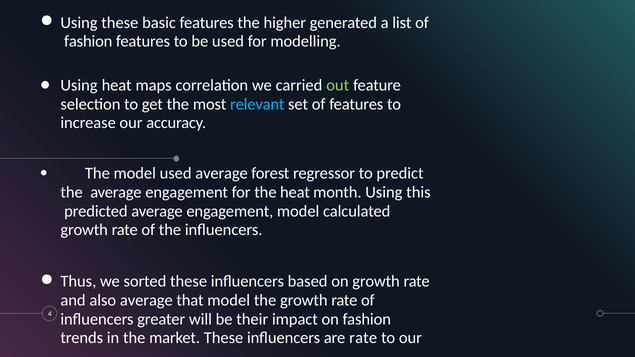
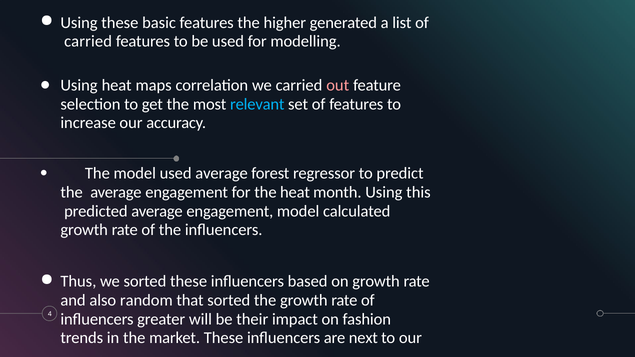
fashion: fashion -> carried (88, 42)
out colour: light green -> pink (338, 85)
also average: average -> random (146, 300)
that model: model -> sorted (229, 300)
are rate: rate -> next (363, 338)
